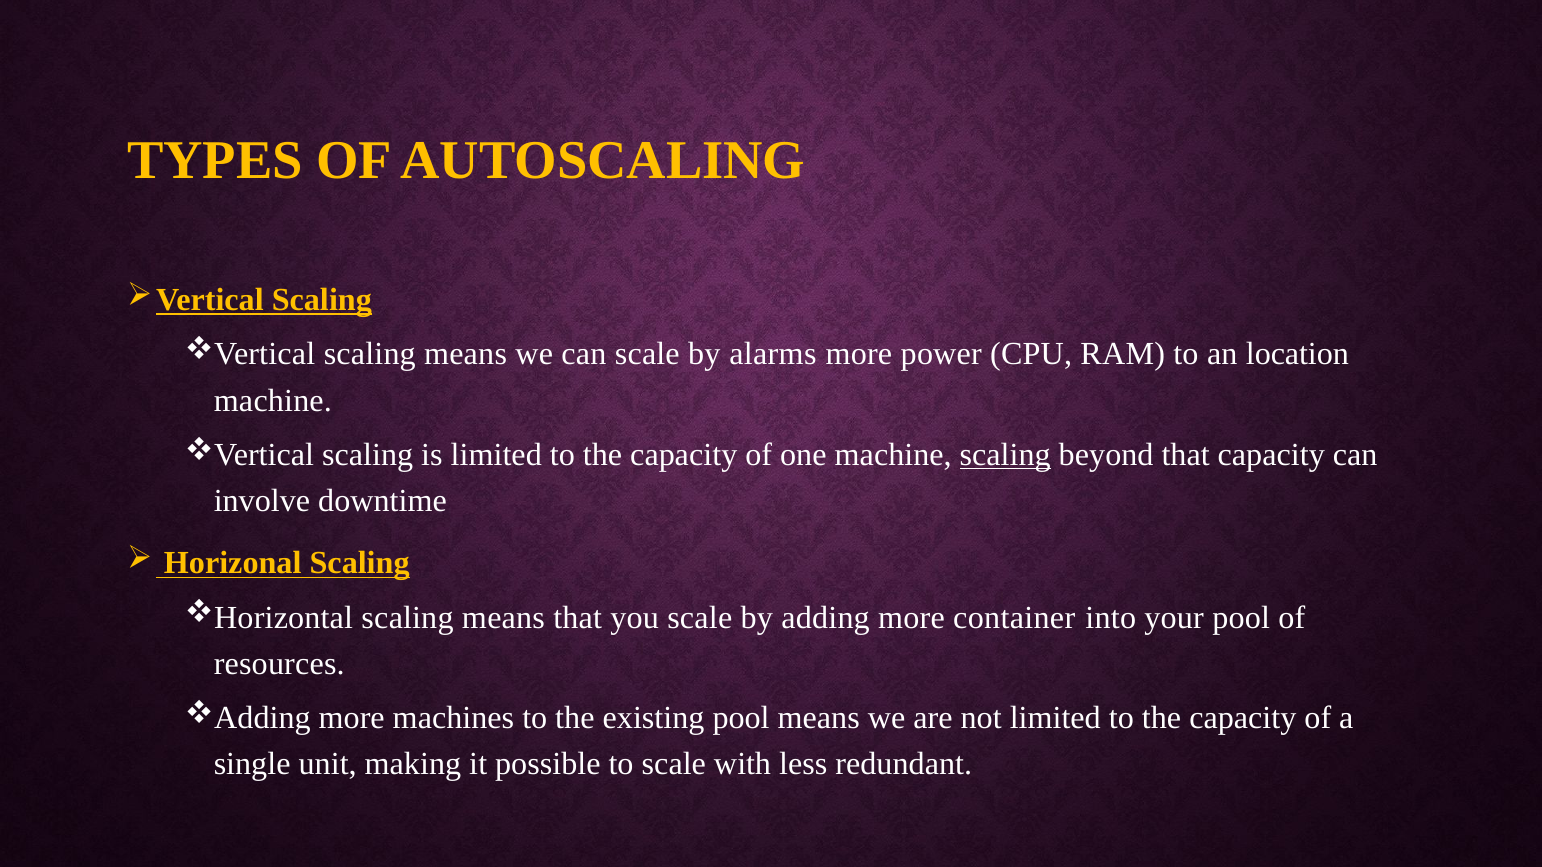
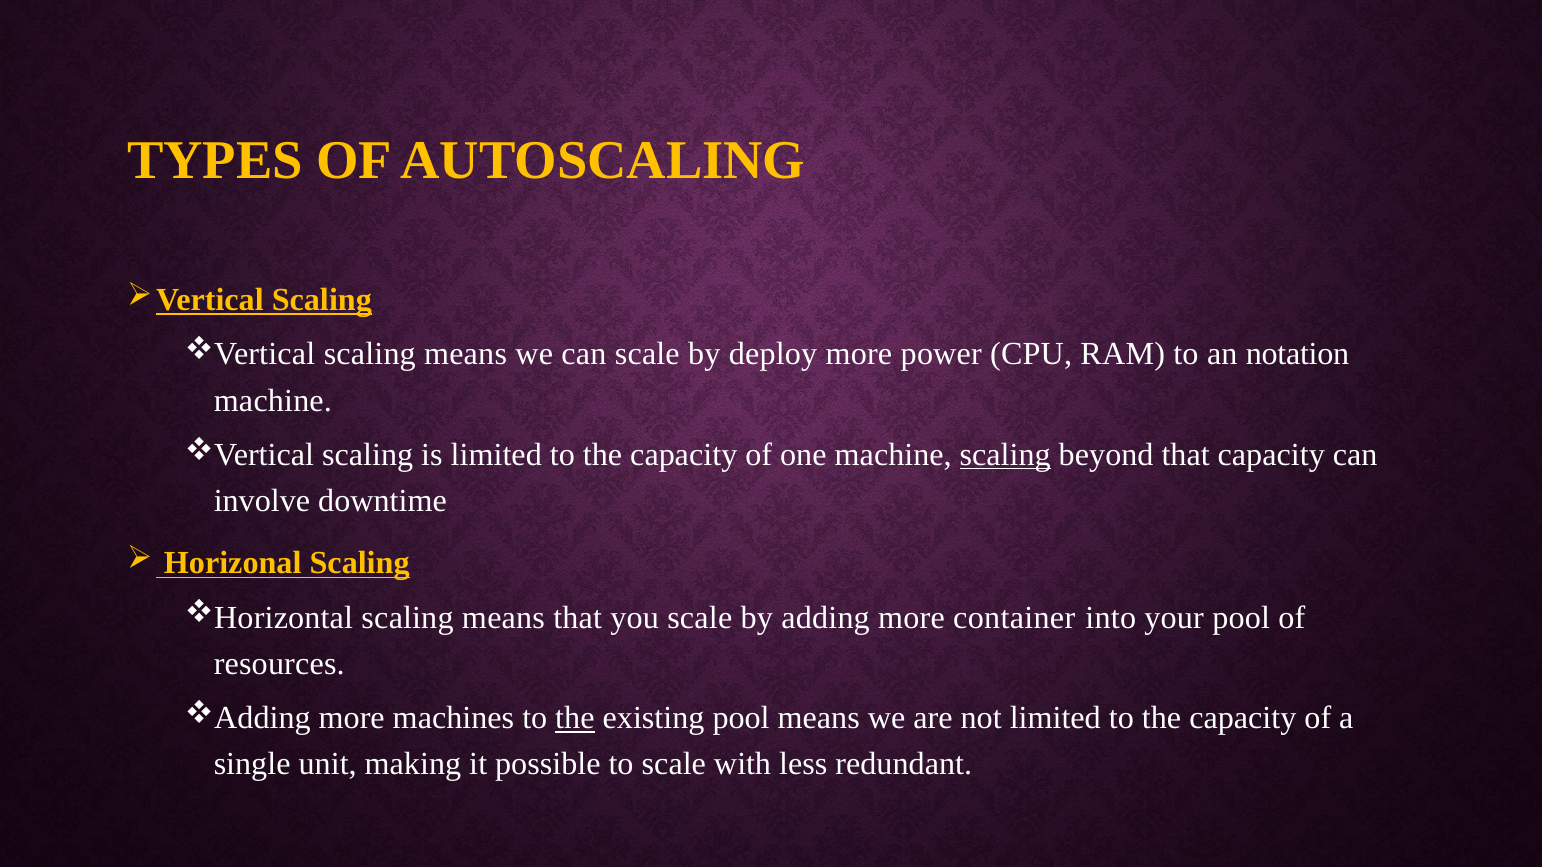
alarms: alarms -> deploy (773, 354)
location: location -> notation (1298, 354)
the underline: none -> present (575, 718)
